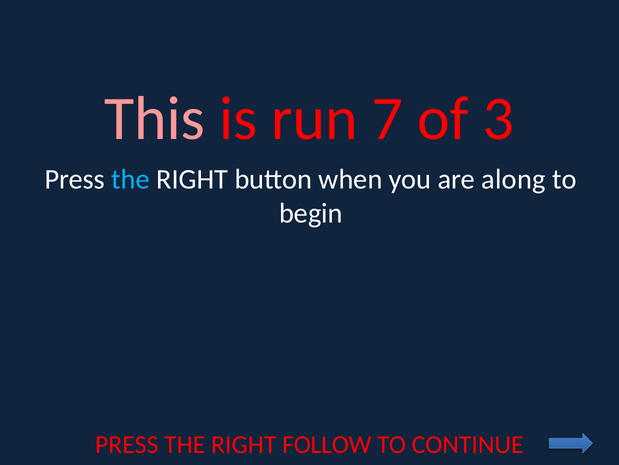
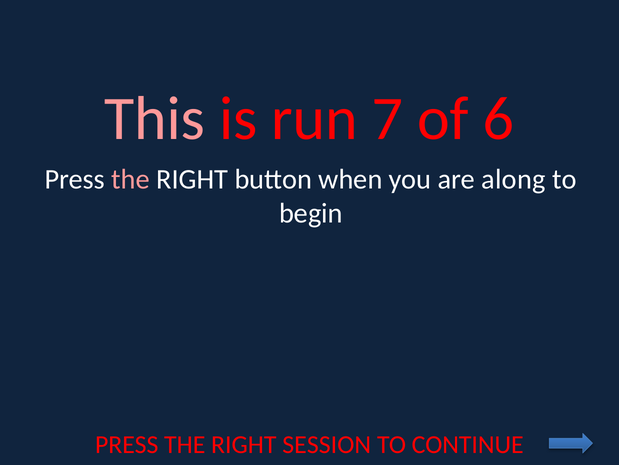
3: 3 -> 6 (498, 119)
the colour: light blue -> pink (131, 179)
FOLLOW: FOLLOW -> SESSION (327, 444)
